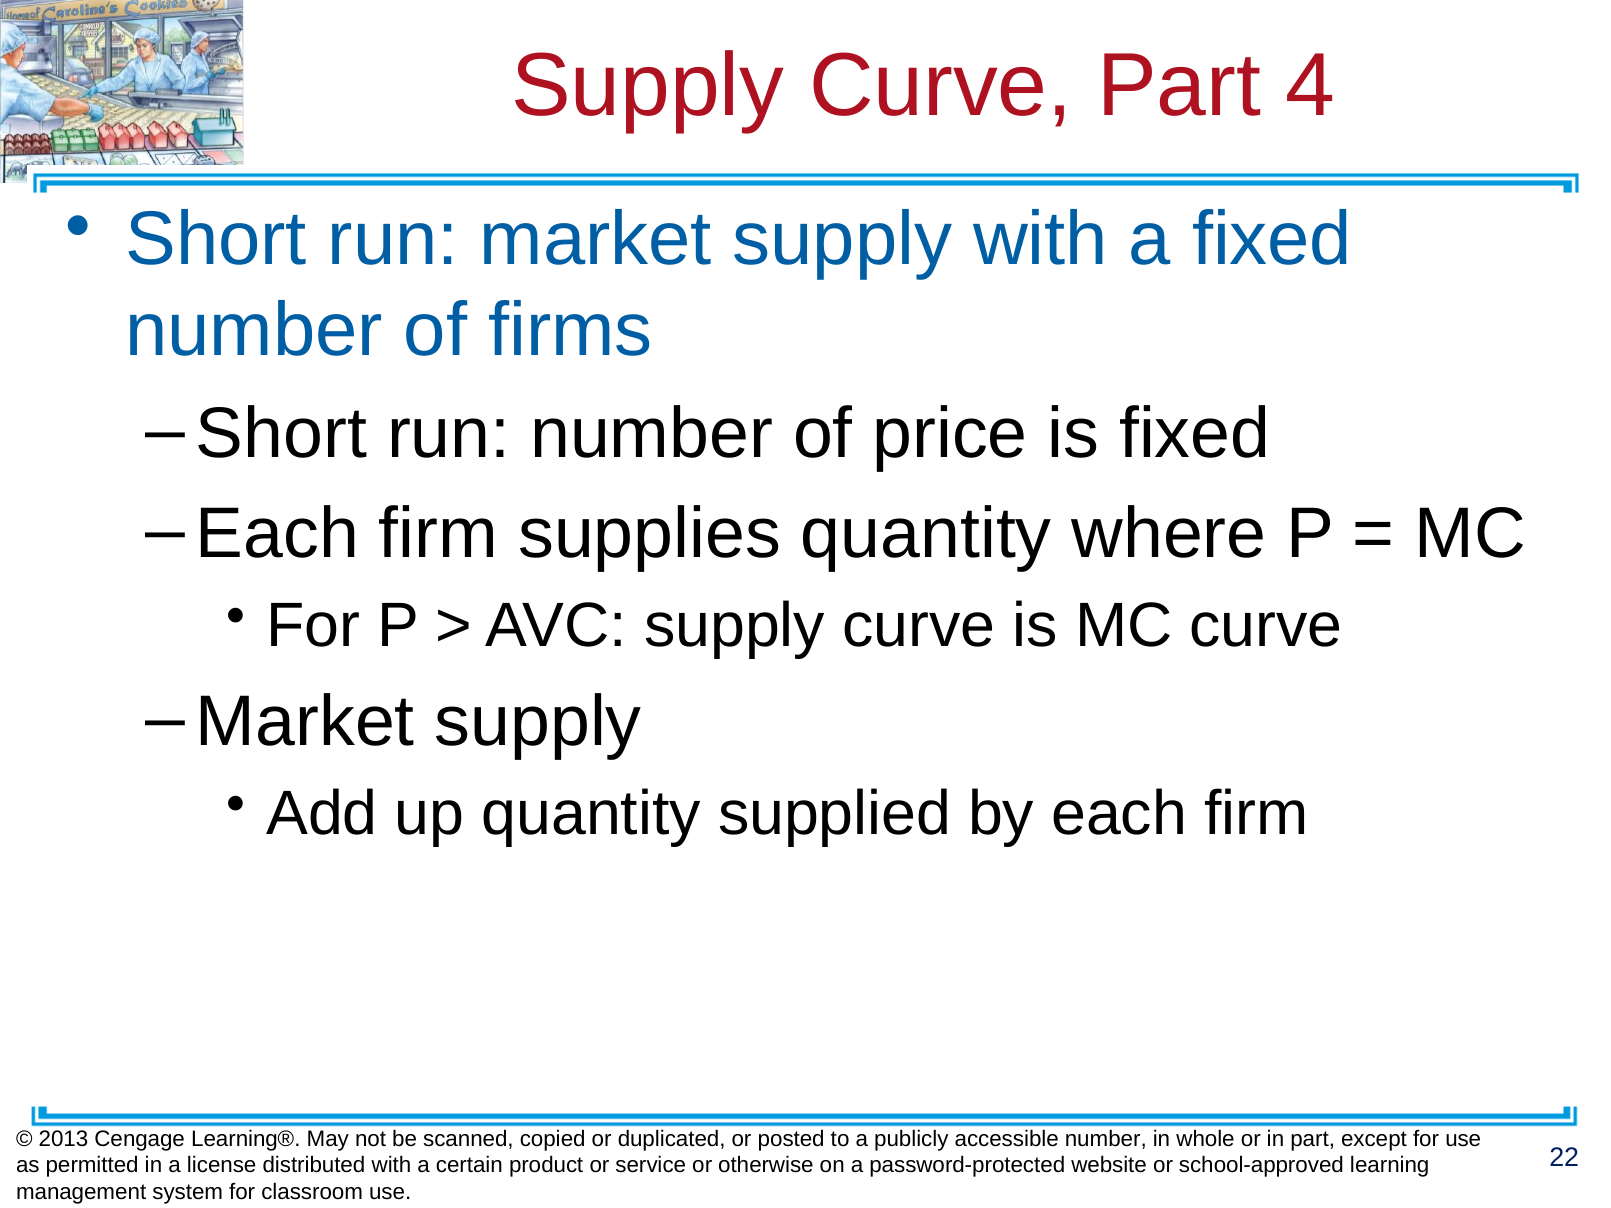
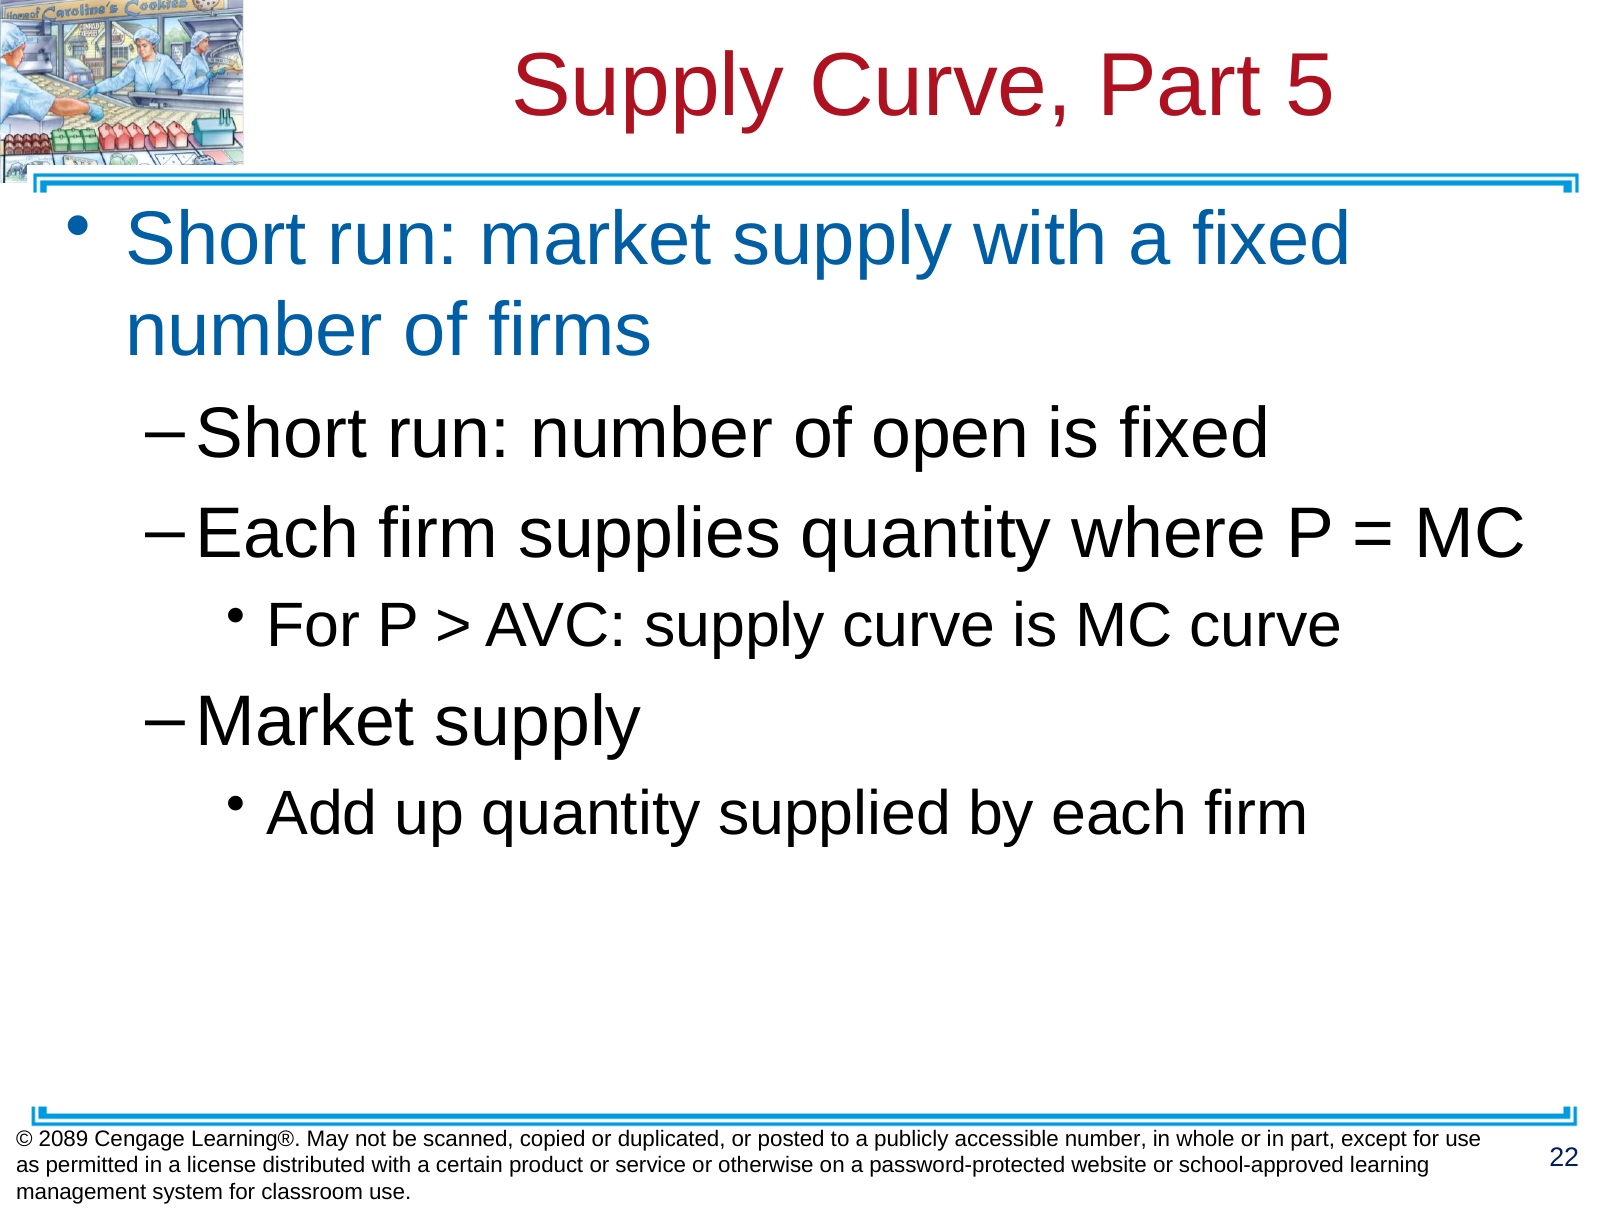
4: 4 -> 5 (1311, 86)
price: price -> open (950, 434)
2013: 2013 -> 2089 (63, 1139)
